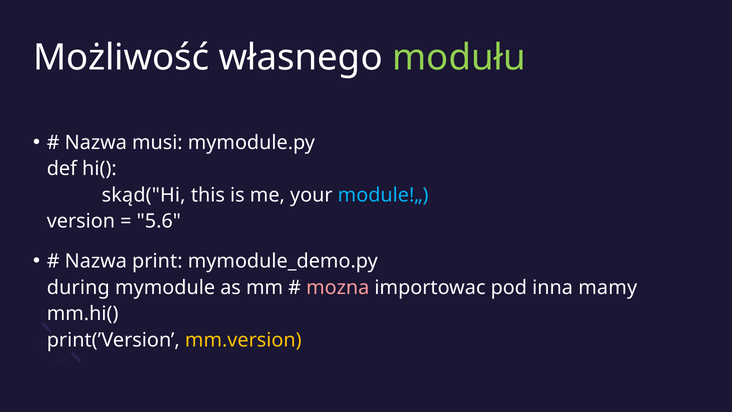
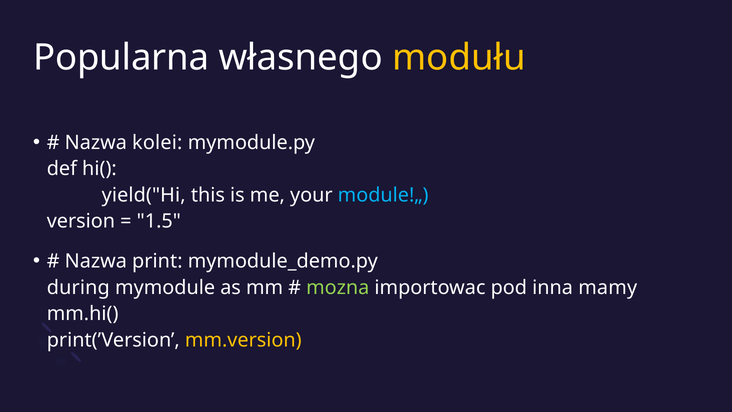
Możliwość: Możliwość -> Popularna (121, 57)
modułu colour: light green -> yellow (459, 57)
musi: musi -> kolei (157, 143)
skąd("Hi: skąd("Hi -> yield("Hi (144, 195)
5.6: 5.6 -> 1.5 (159, 221)
mozna colour: pink -> light green (338, 287)
